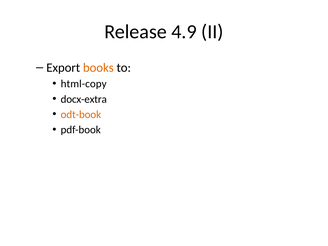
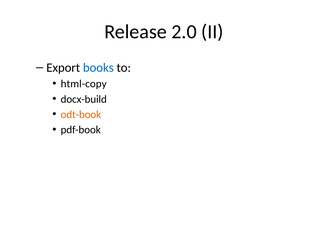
4.9: 4.9 -> 2.0 (184, 32)
books colour: orange -> blue (98, 68)
docx-extra: docx-extra -> docx-build (84, 99)
